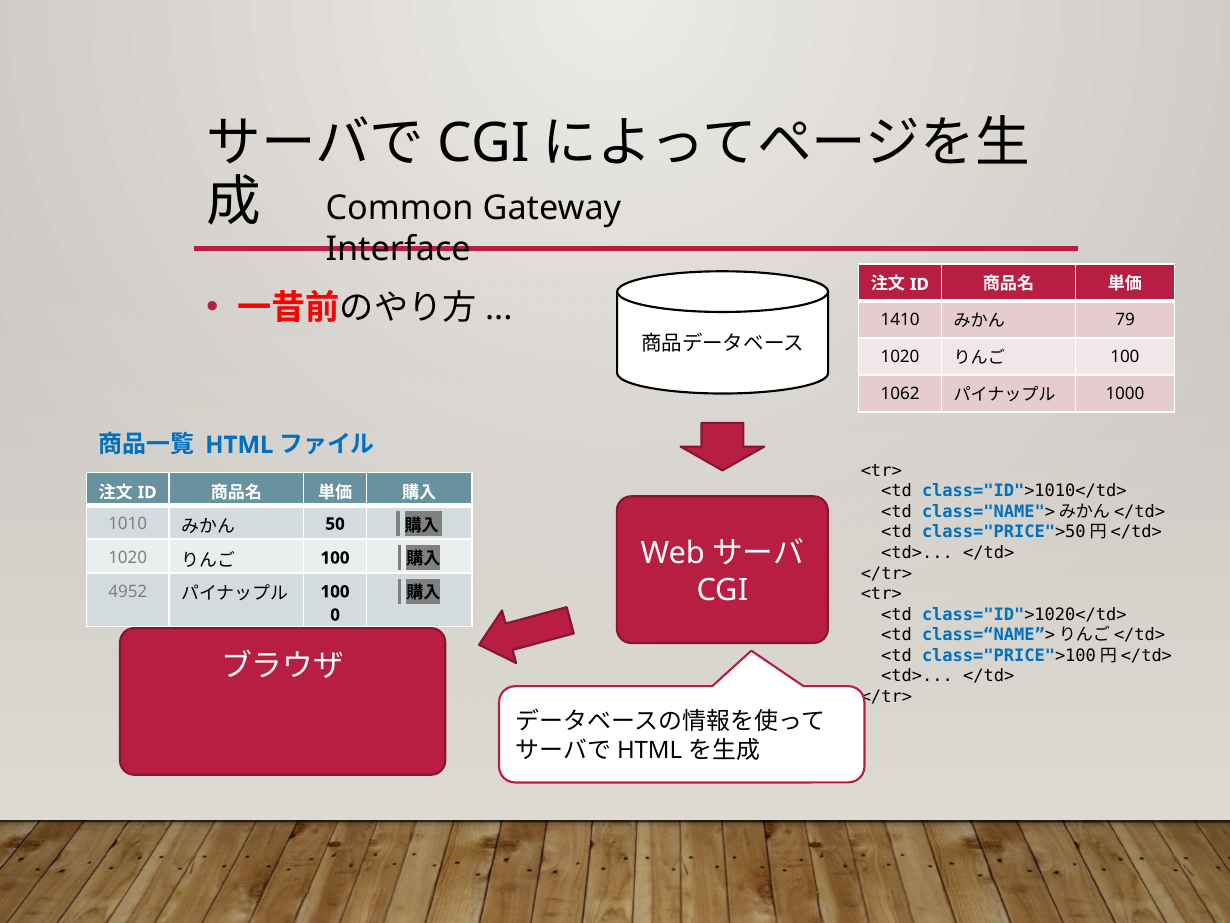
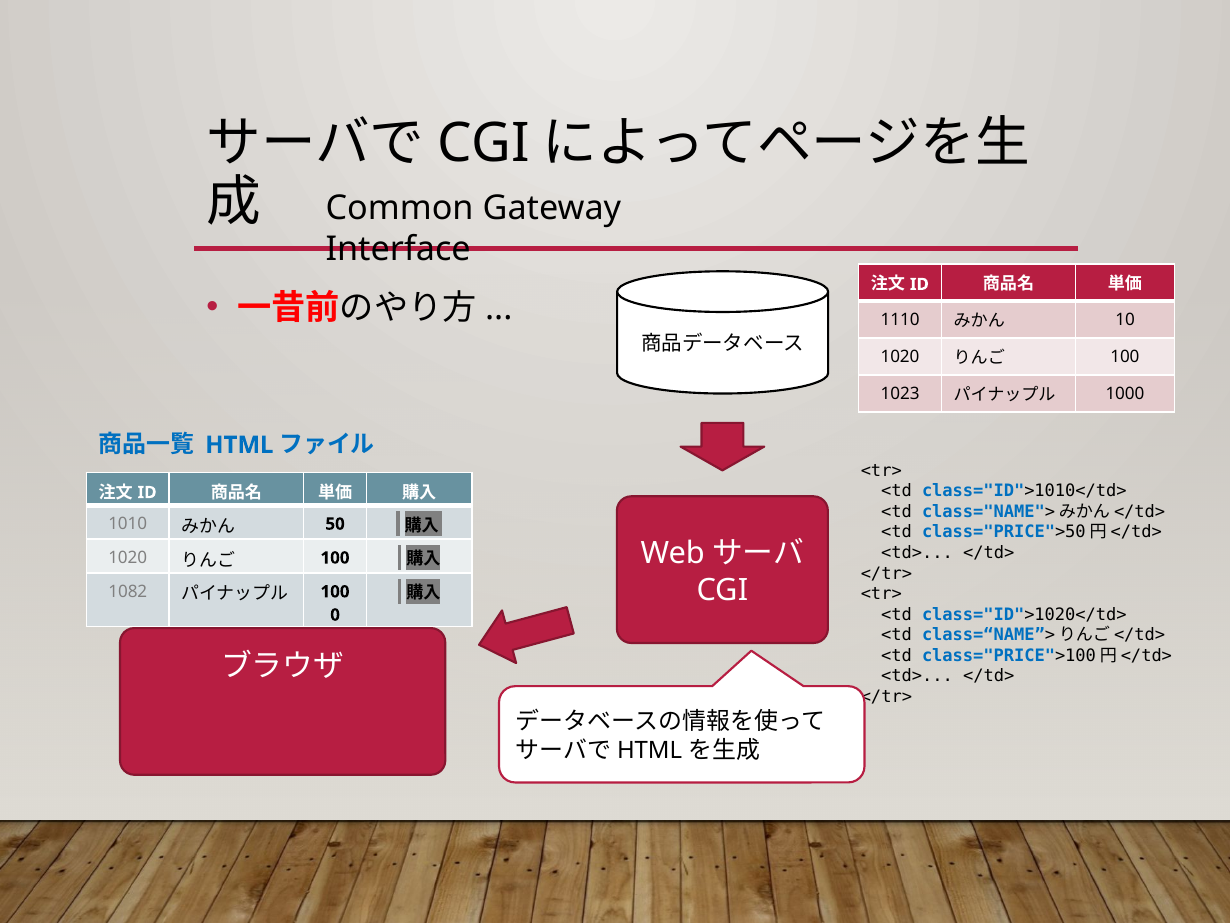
1410: 1410 -> 1110 (900, 320)
79: 79 -> 10 (1125, 320)
1062: 1062 -> 1023 (900, 394)
4952: 4952 -> 1082 (128, 591)
